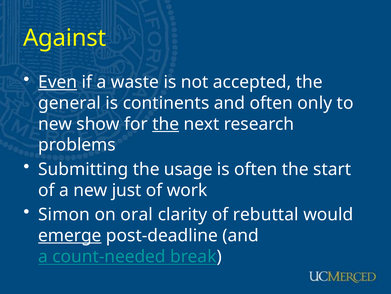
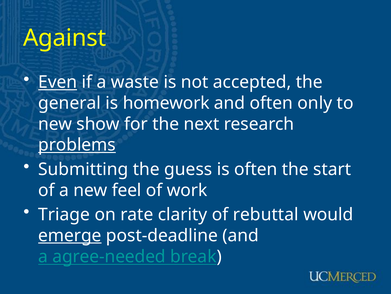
continents: continents -> homework (166, 103)
the underline: present -> none (166, 124)
problems underline: none -> present (77, 145)
usage: usage -> guess (188, 169)
just: just -> feel (127, 190)
Simon: Simon -> Triage (64, 214)
oral: oral -> rate (137, 214)
count-needed: count-needed -> agree-needed (109, 256)
